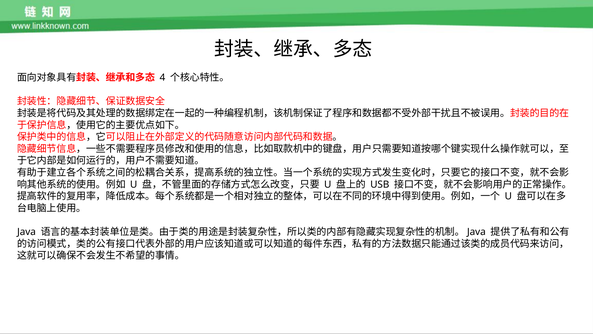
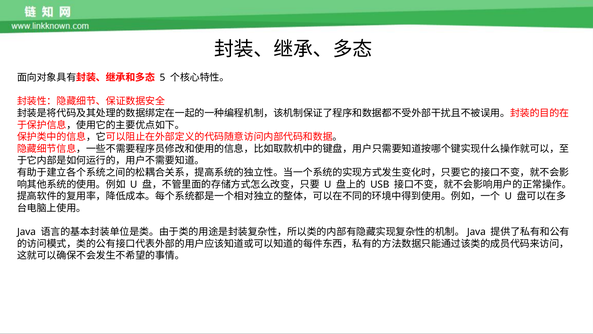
4: 4 -> 5 (162, 78)
